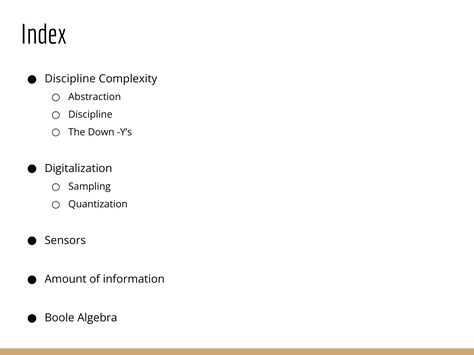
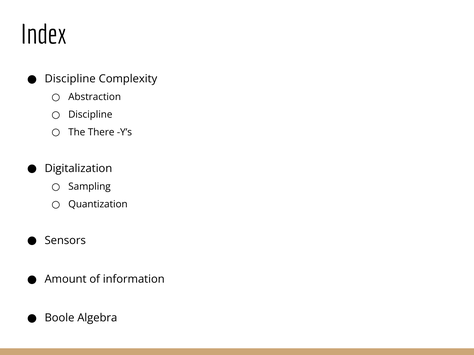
Down: Down -> There (101, 132)
